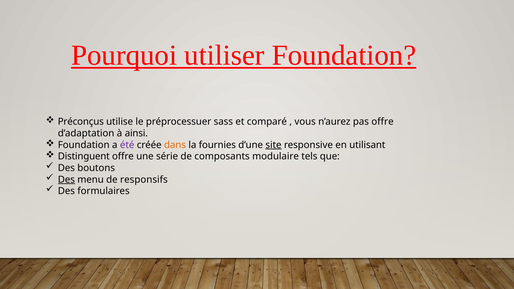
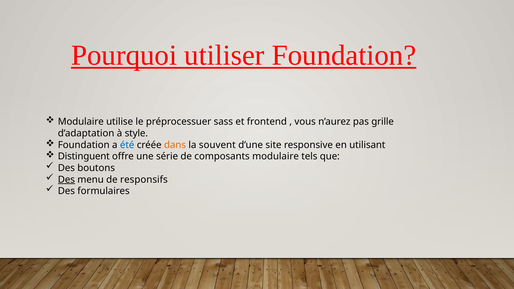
Préconçus: Préconçus -> Modulaire (81, 122)
comparé: comparé -> frontend (267, 122)
pas offre: offre -> grille (383, 122)
ainsi: ainsi -> style (136, 133)
été colour: purple -> blue (127, 145)
fournies: fournies -> souvent (217, 145)
site underline: present -> none (273, 145)
